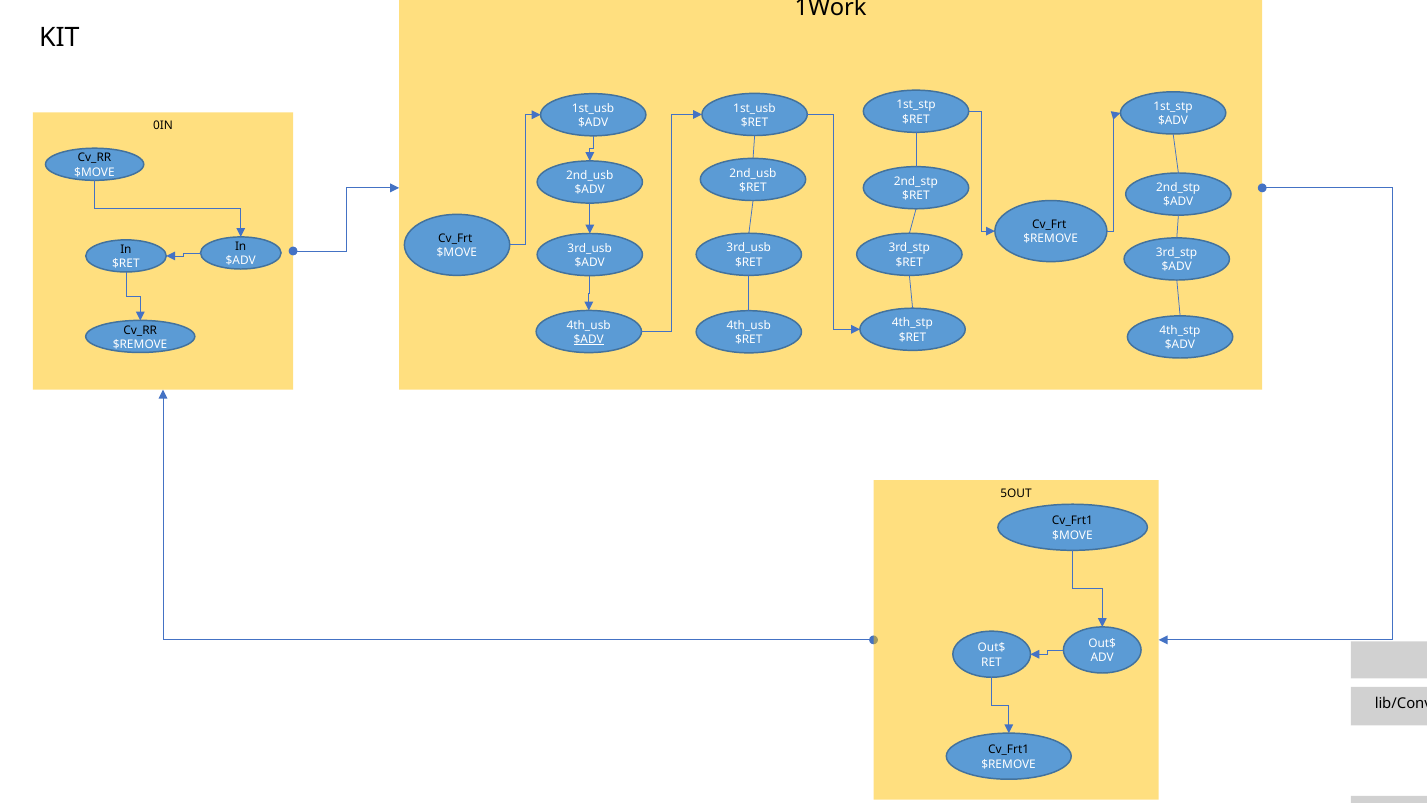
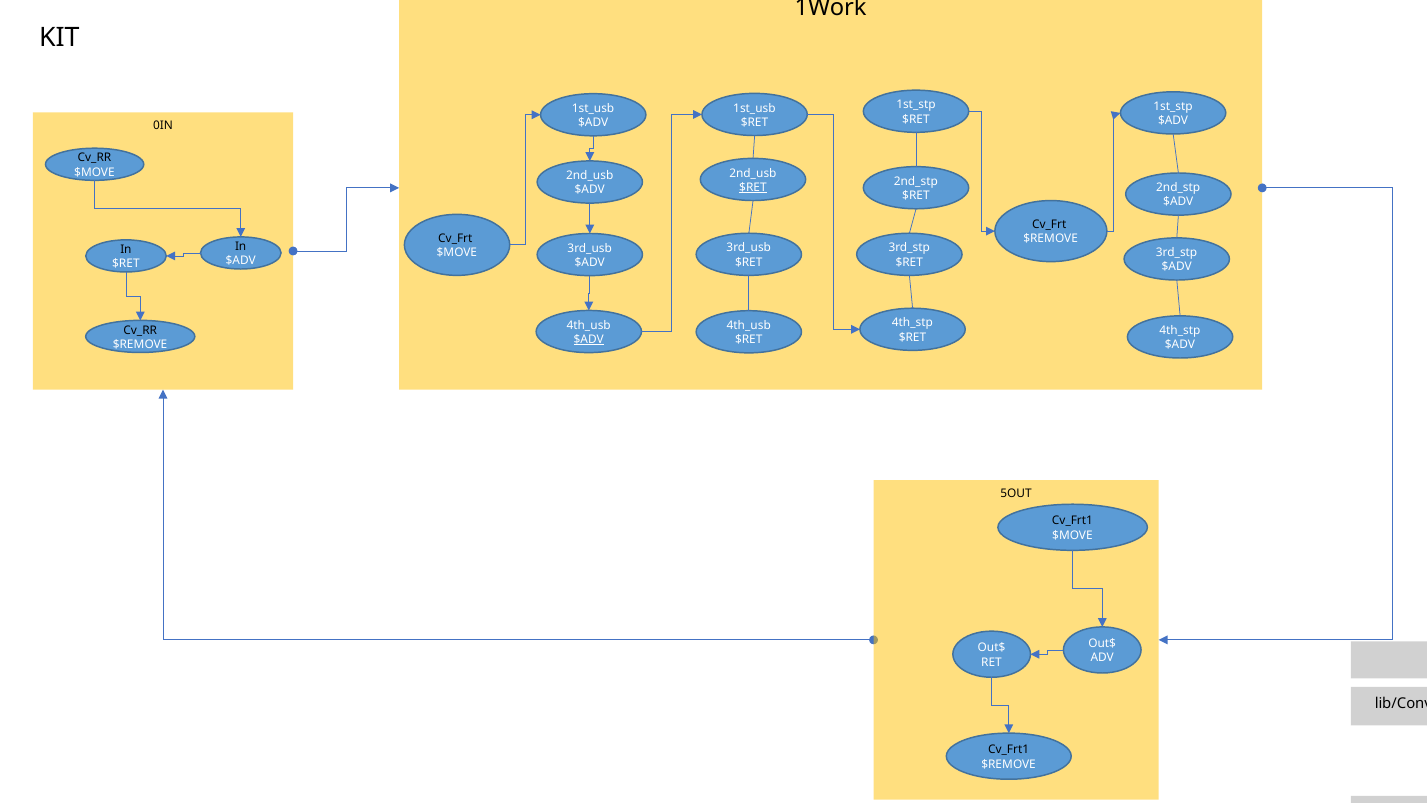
$RET underline: none -> present (753, 187)
